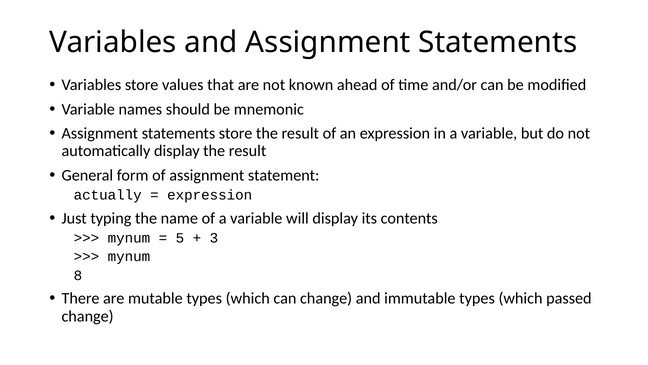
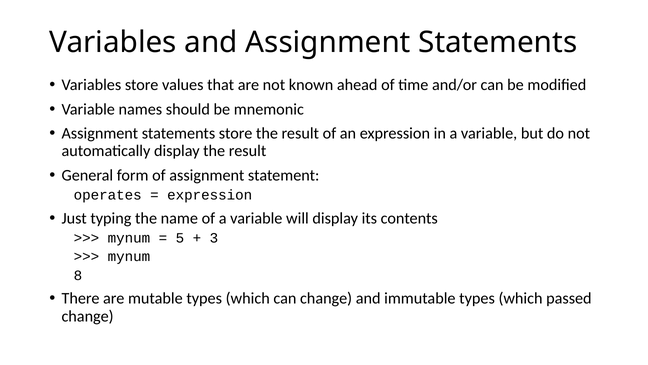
actually: actually -> operates (108, 195)
